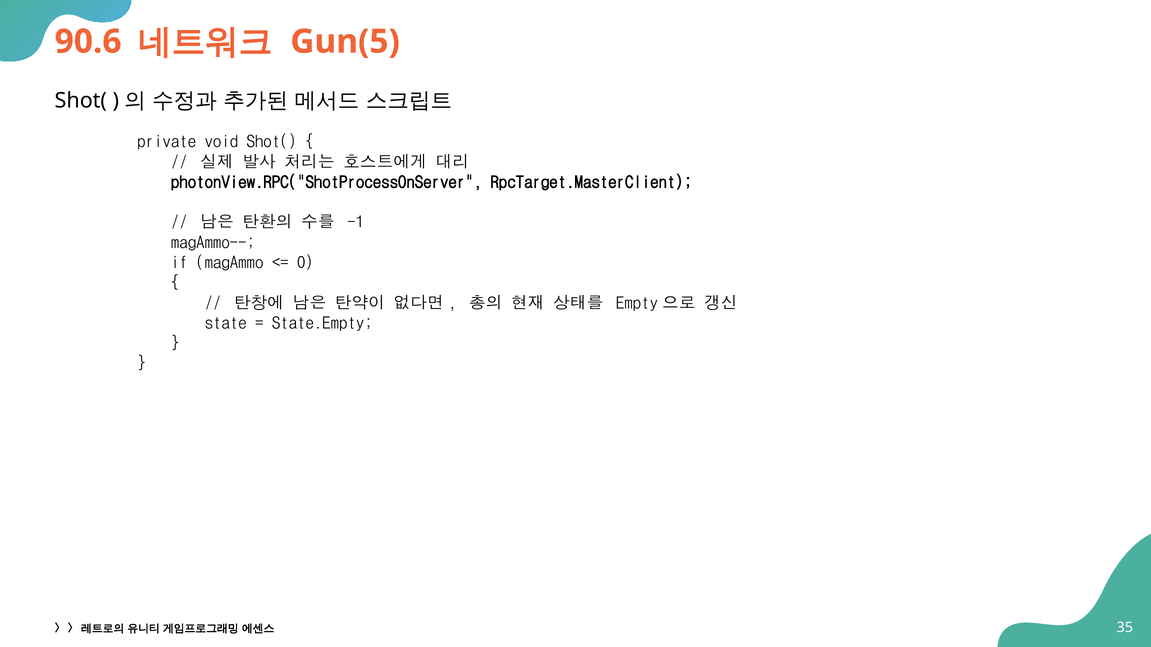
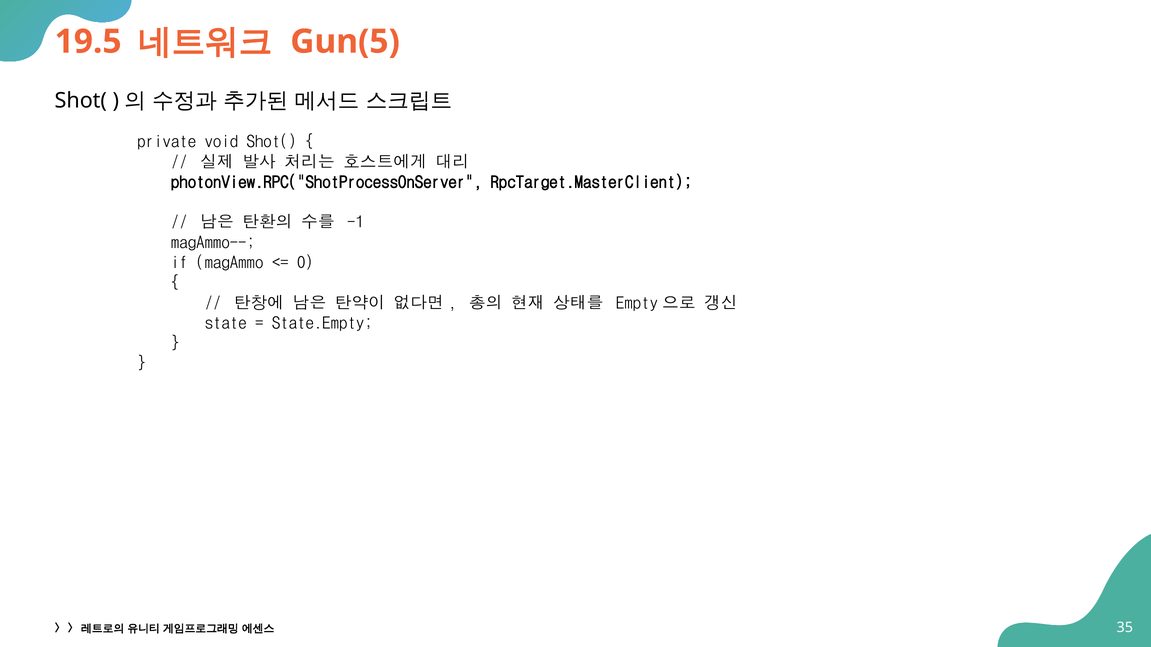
90.6: 90.6 -> 19.5 (88, 42)
